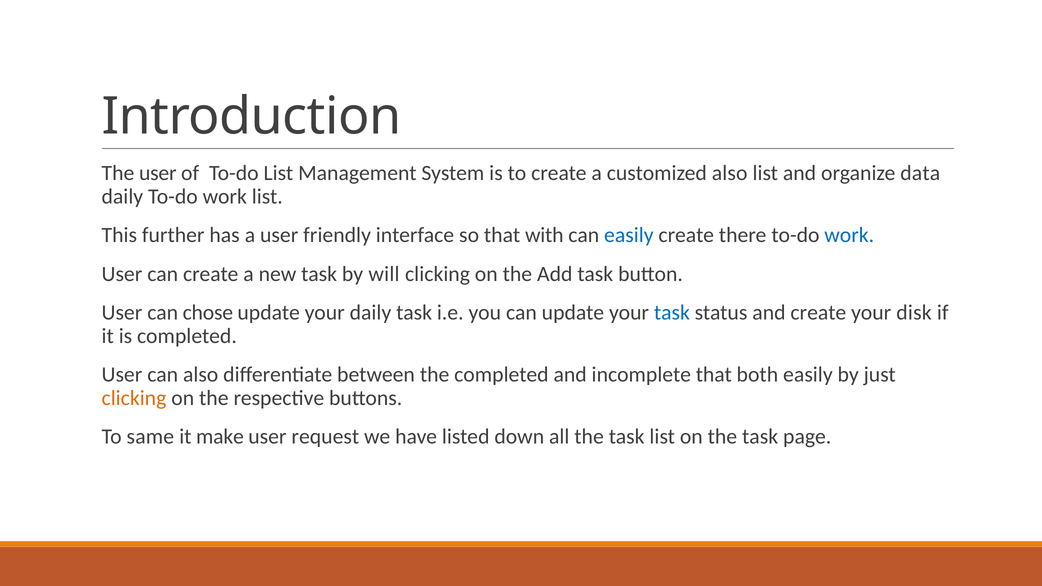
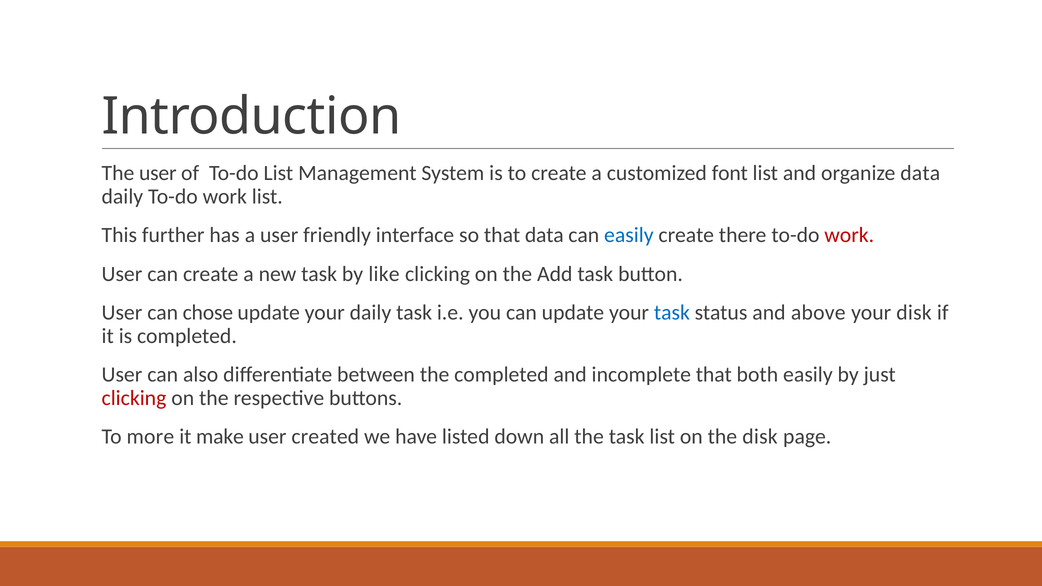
customized also: also -> font (730, 173)
that with: with -> data (544, 235)
work colour: blue -> red (849, 235)
will: will -> like (384, 274)
and create: create -> above (818, 313)
clicking colour: orange -> red (134, 398)
same: same -> more (150, 437)
request: request -> created (325, 437)
on the task: task -> disk (760, 437)
